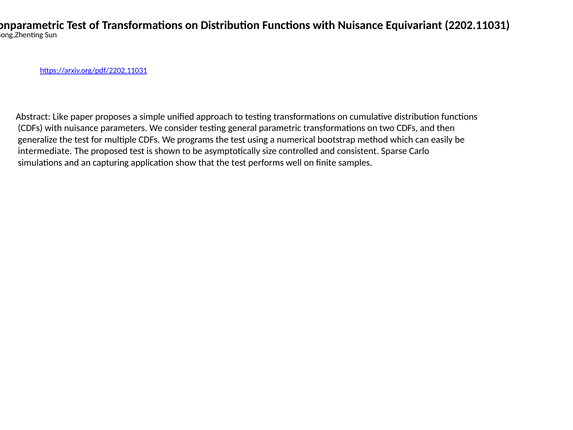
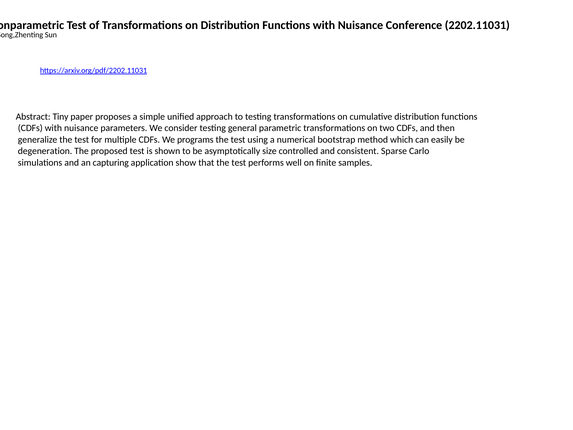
Equivariant: Equivariant -> Conference (414, 25)
Like: Like -> Tiny (61, 117)
intermediate: intermediate -> degeneration (45, 151)
